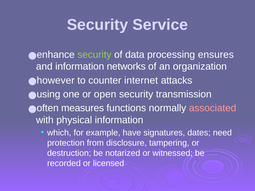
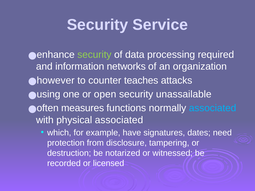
ensures: ensures -> required (216, 55)
internet: internet -> teaches (141, 80)
transmission: transmission -> unassailable (184, 94)
associated colour: pink -> light blue (213, 108)
physical information: information -> associated (119, 120)
